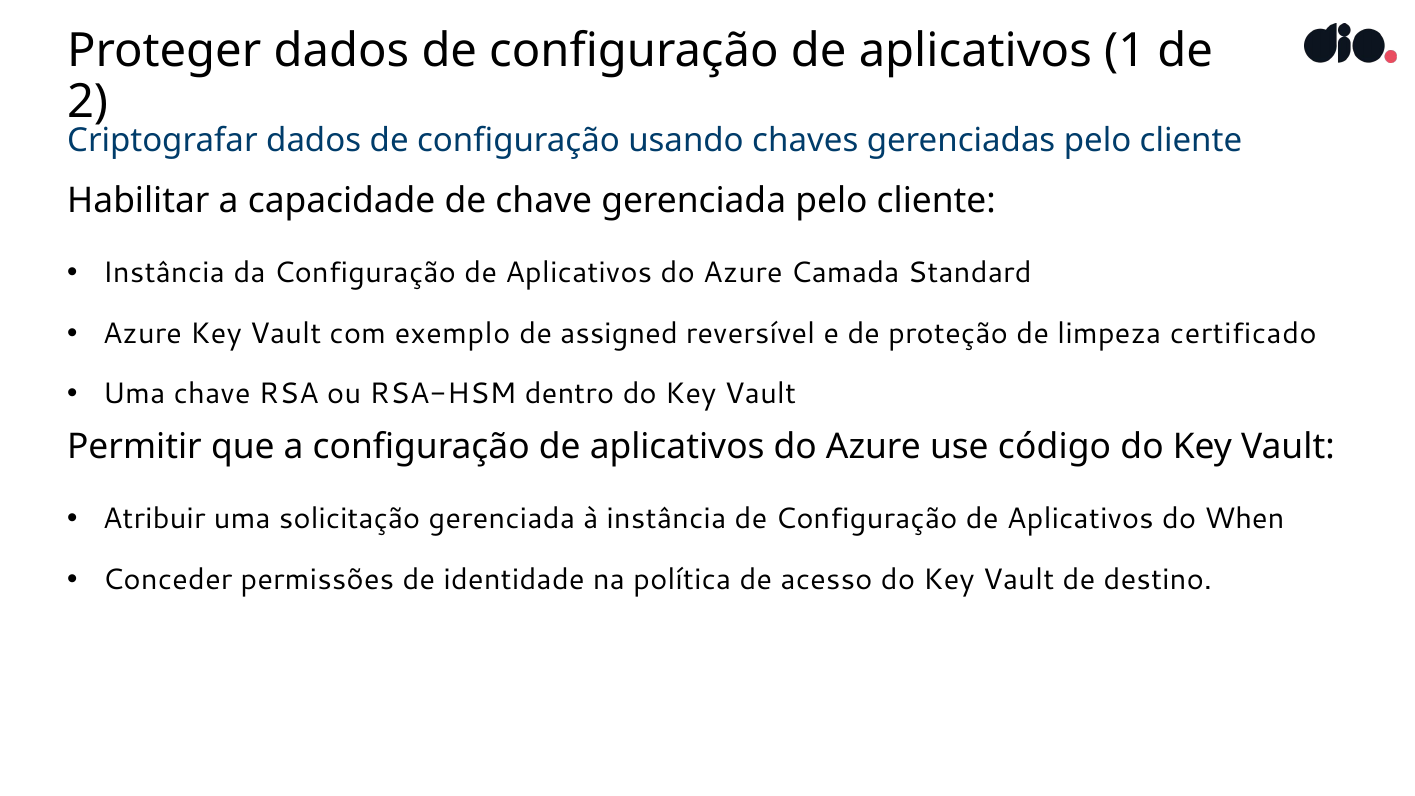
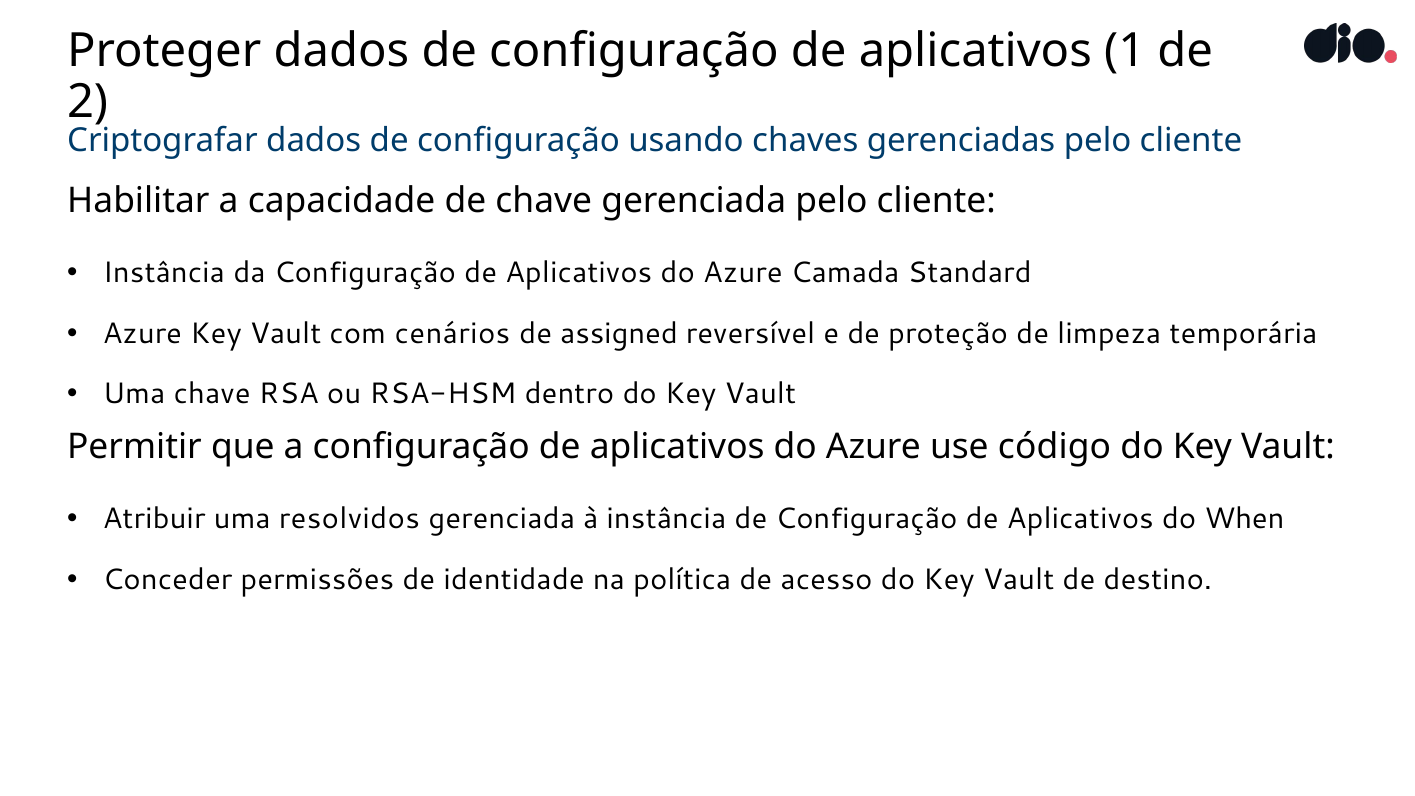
exemplo: exemplo -> cenários (453, 334)
certificado: certificado -> temporária (1244, 334)
solicitação: solicitação -> resolvidos (349, 519)
